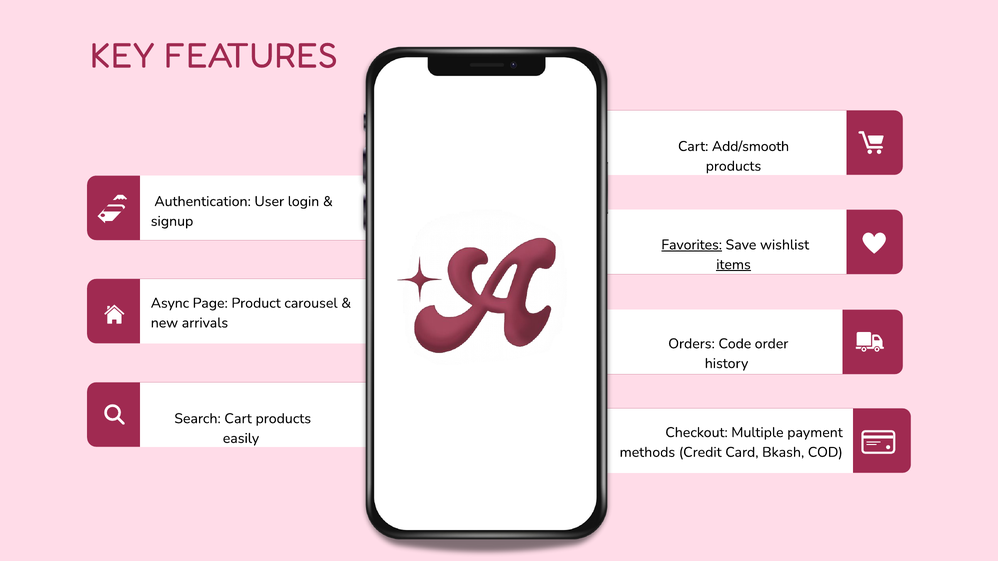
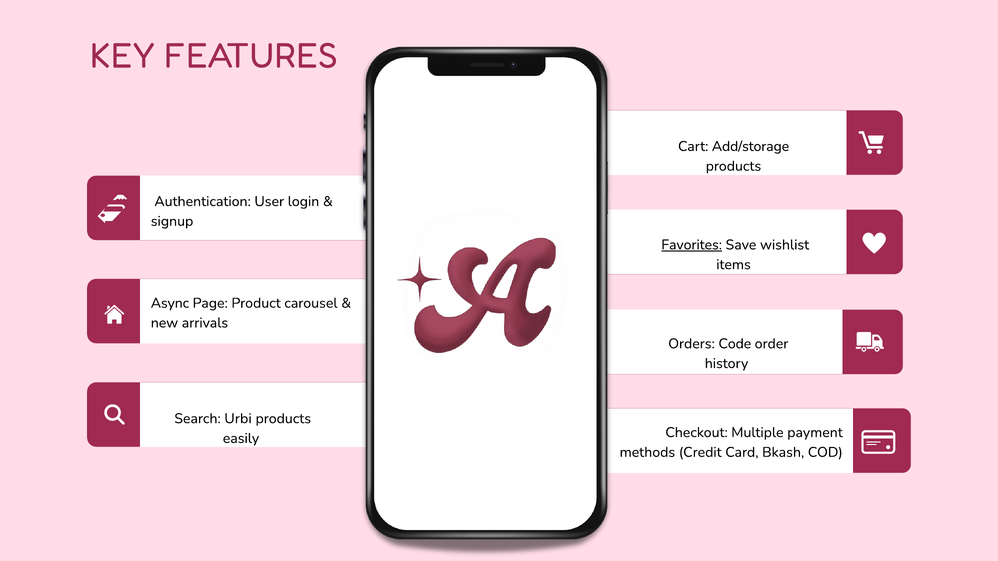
Add/smooth: Add/smooth -> Add/storage (750, 146)
items underline: present -> none (733, 265)
Search Cart: Cart -> Urbi (238, 419)
